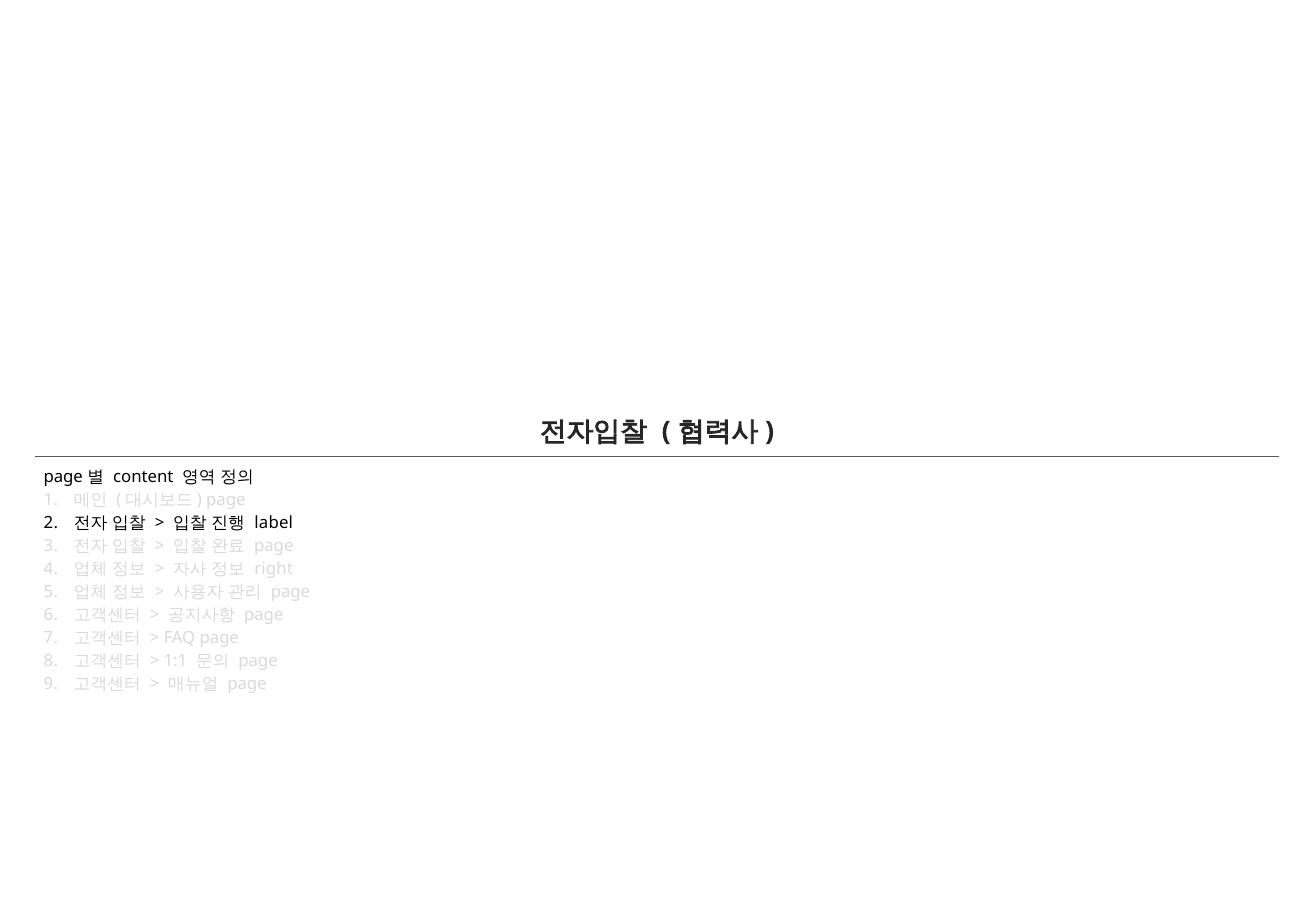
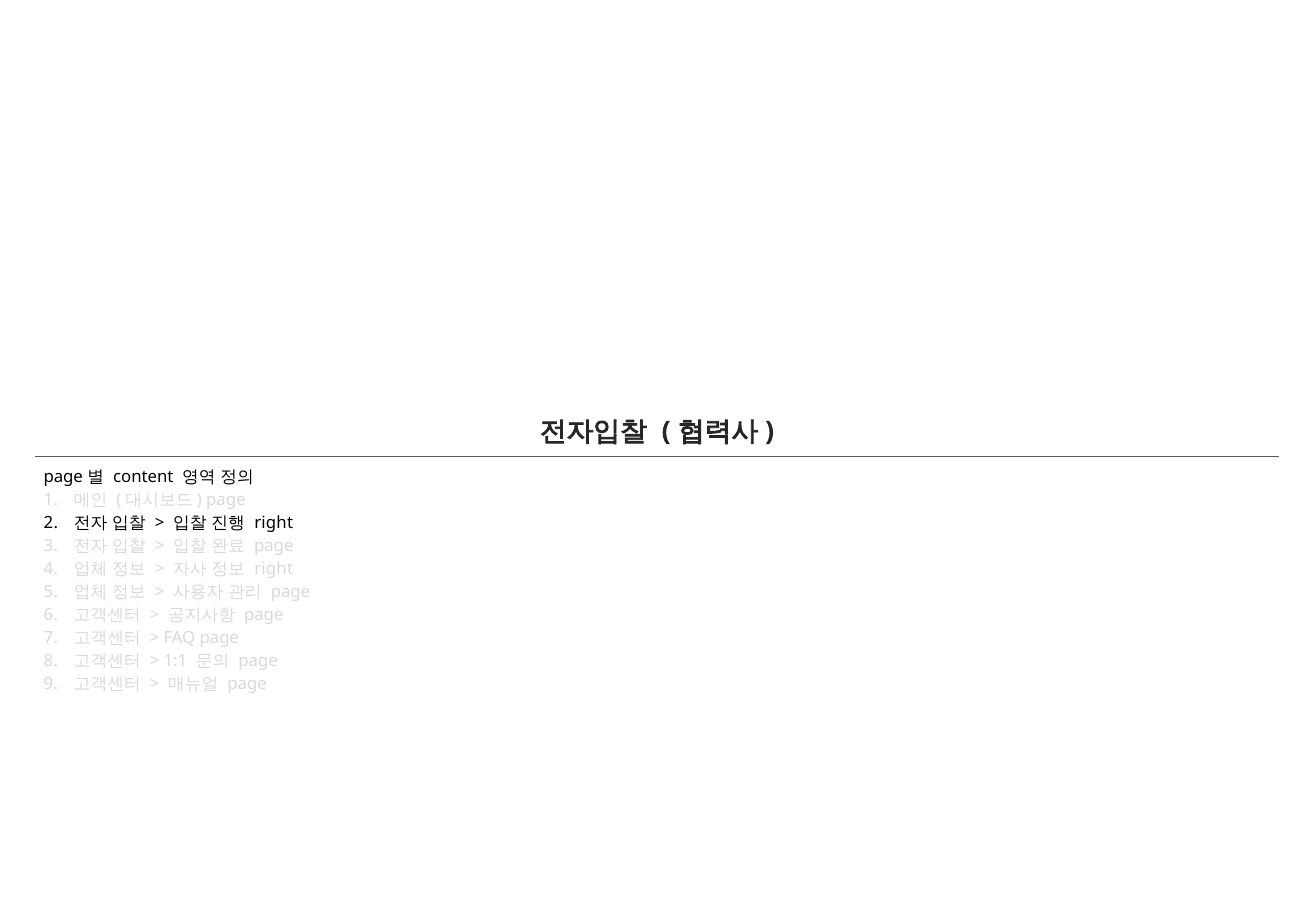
label: label -> right (274, 523)
